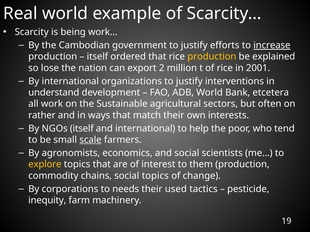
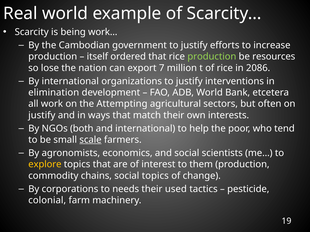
increase underline: present -> none (272, 45)
production colour: yellow -> light green (212, 57)
explained: explained -> resources (274, 57)
2: 2 -> 7 (162, 68)
2001: 2001 -> 2086 (258, 68)
understand: understand -> elimination (54, 93)
Sustainable: Sustainable -> Attempting (122, 104)
rather: rather -> justify (42, 115)
NGOs itself: itself -> both (82, 129)
inequity: inequity -> colonial (47, 201)
